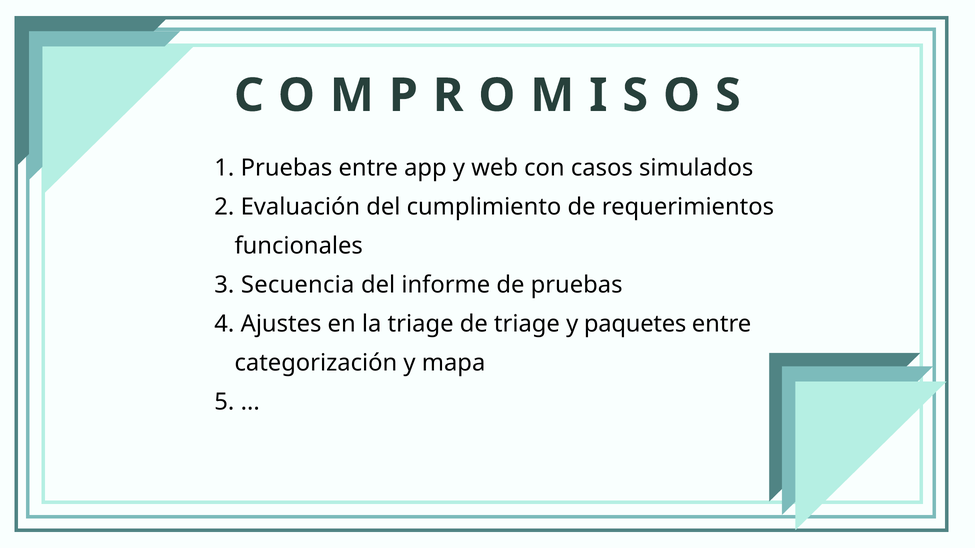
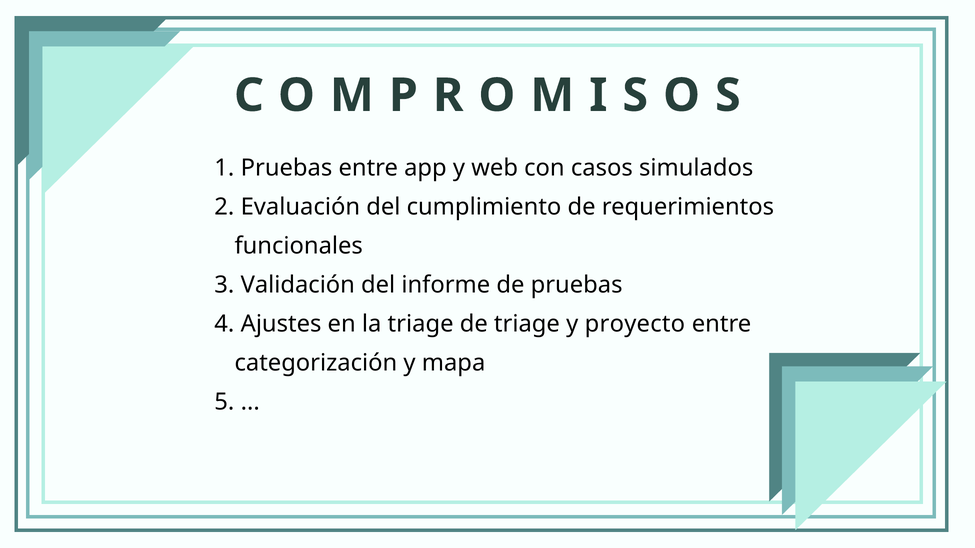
Secuencia: Secuencia -> Validación (298, 285)
paquetes: paquetes -> proyecto (635, 324)
